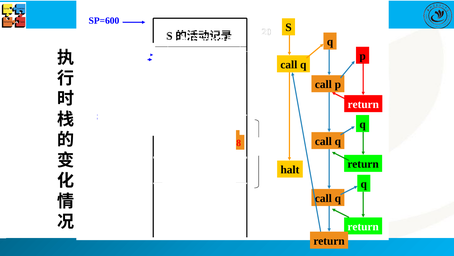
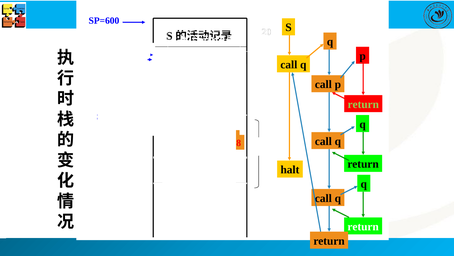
return colour: white -> light green (363, 104)
